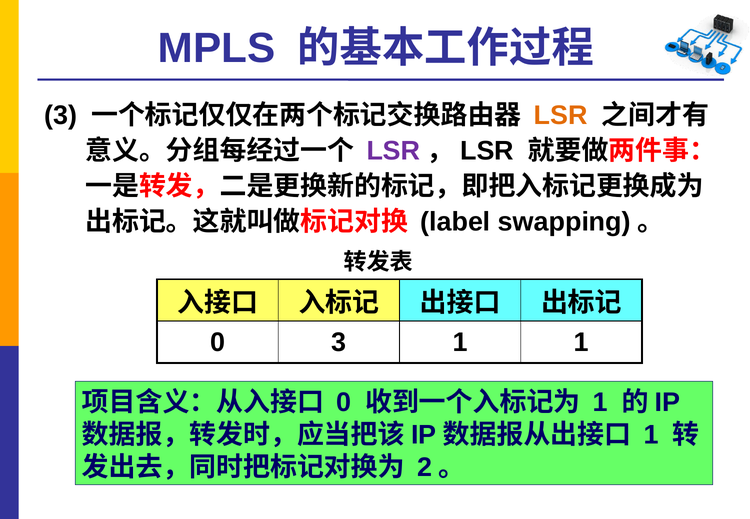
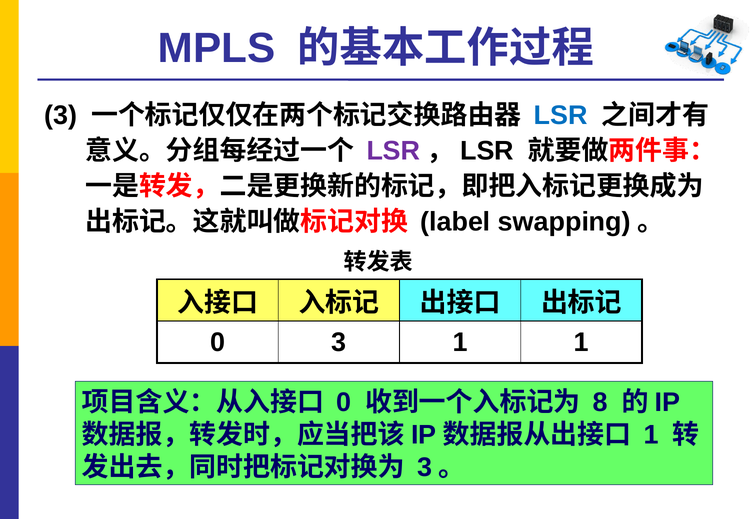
LSR colour: orange -> blue (561, 115)
1: 1 -> 8 (600, 403)
2: 2 -> 3 (425, 467)
